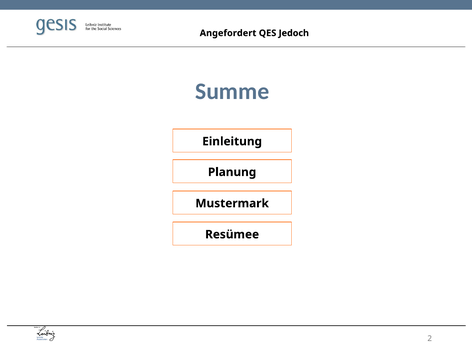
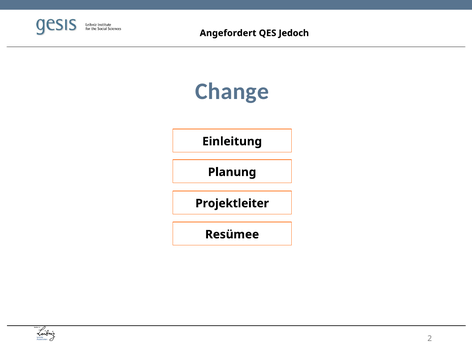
Summe: Summe -> Change (232, 91)
Mustermark: Mustermark -> Projektleiter (232, 203)
